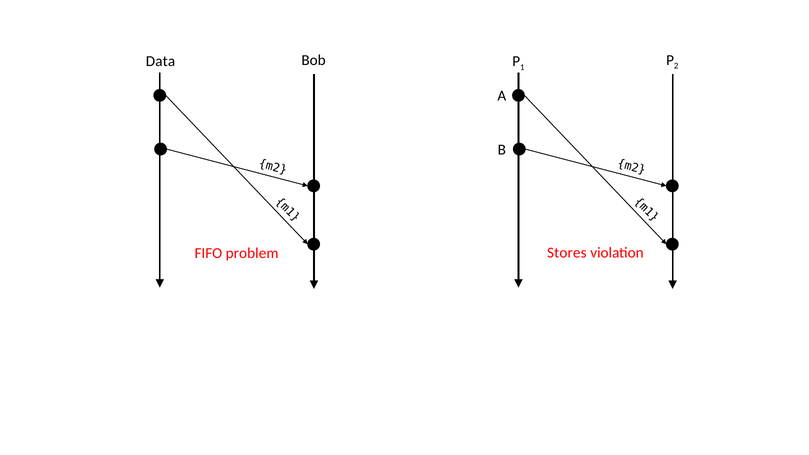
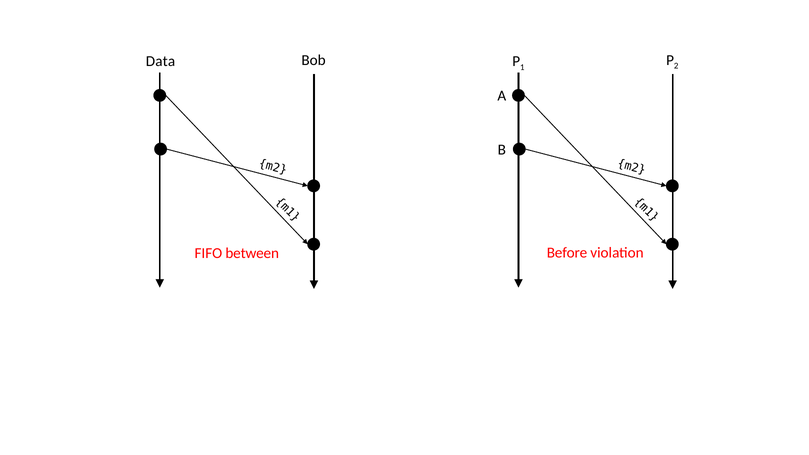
Stores: Stores -> Before (567, 253)
problem: problem -> between (252, 253)
